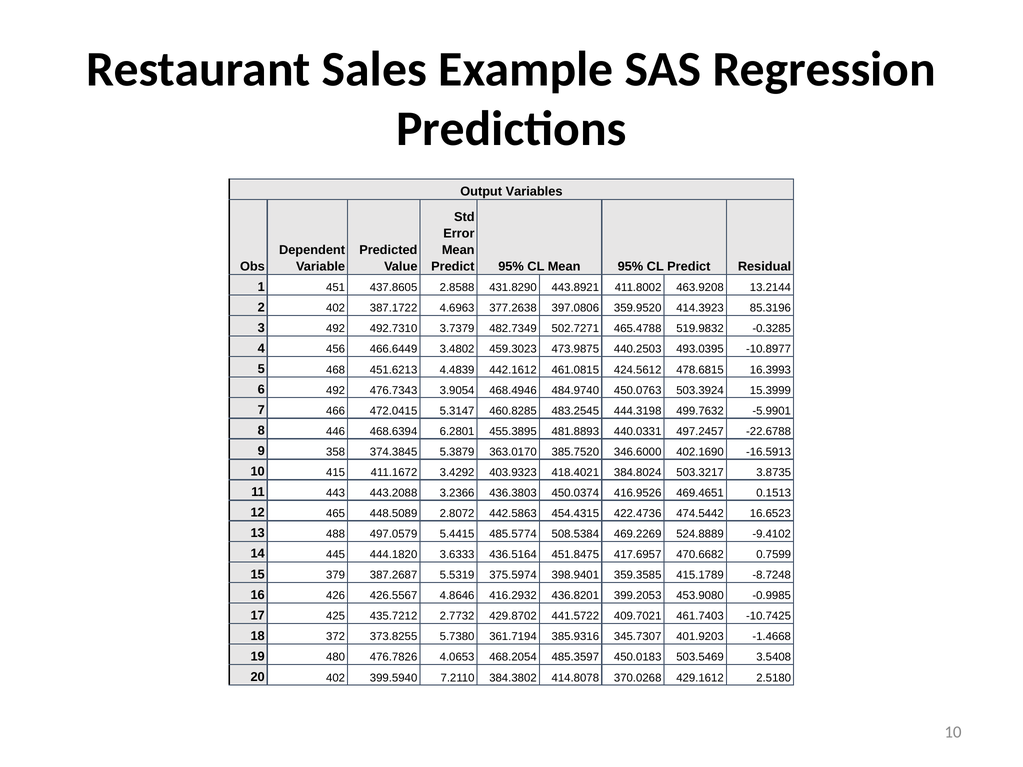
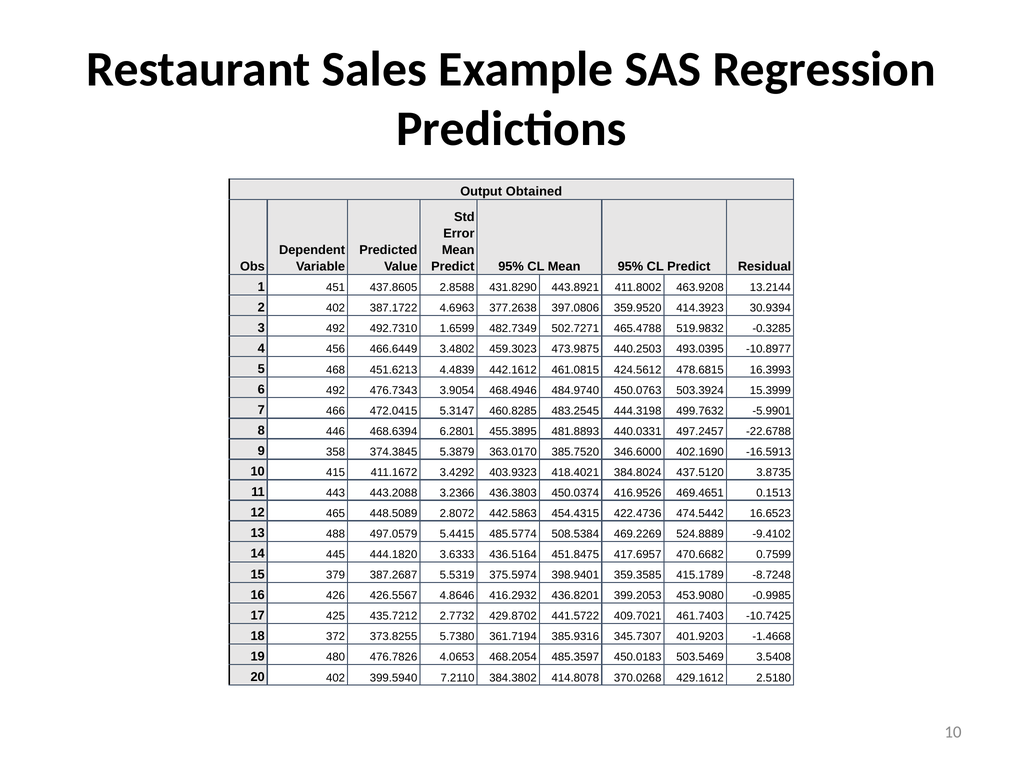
Variables: Variables -> Obtained (534, 191)
85.3196: 85.3196 -> 30.9394 (770, 308)
3.7379: 3.7379 -> 1.6599 (457, 329)
503.3217: 503.3217 -> 437.5120 (700, 473)
